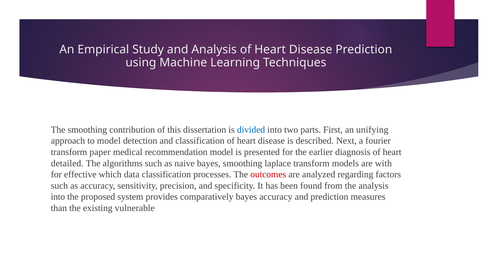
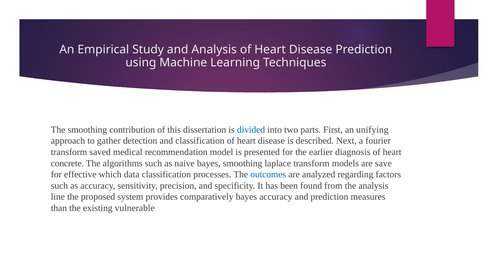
to model: model -> gather (109, 141)
paper: paper -> saved (100, 152)
detailed: detailed -> concrete (67, 163)
with: with -> save (383, 163)
outcomes colour: red -> blue (268, 175)
into: into -> line (58, 197)
